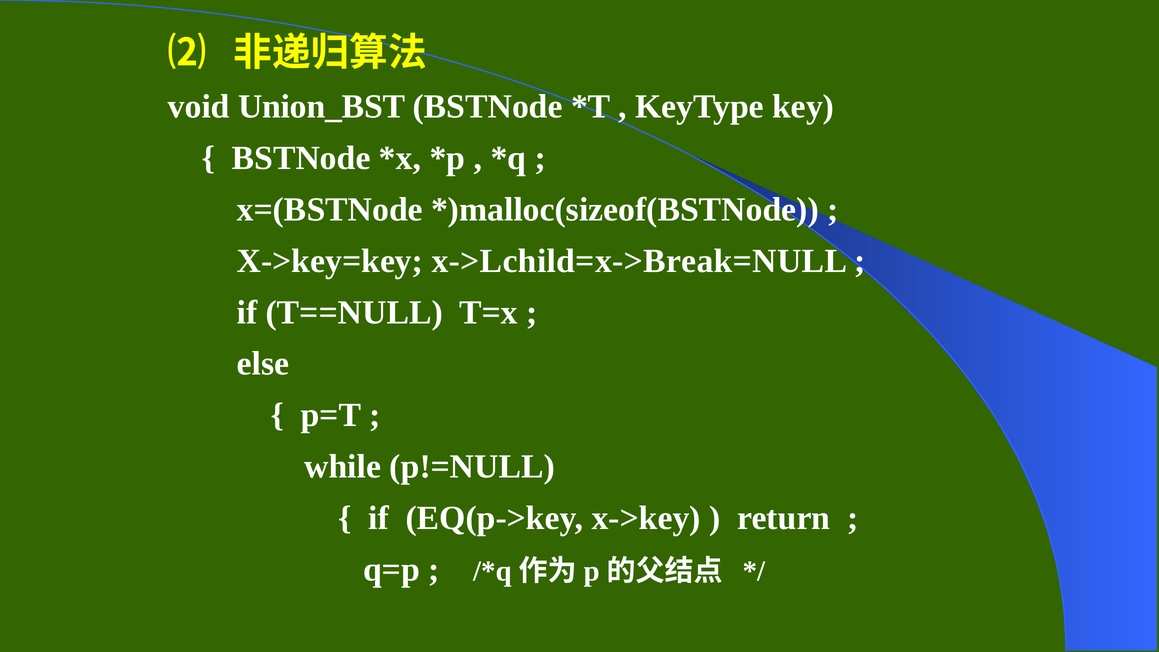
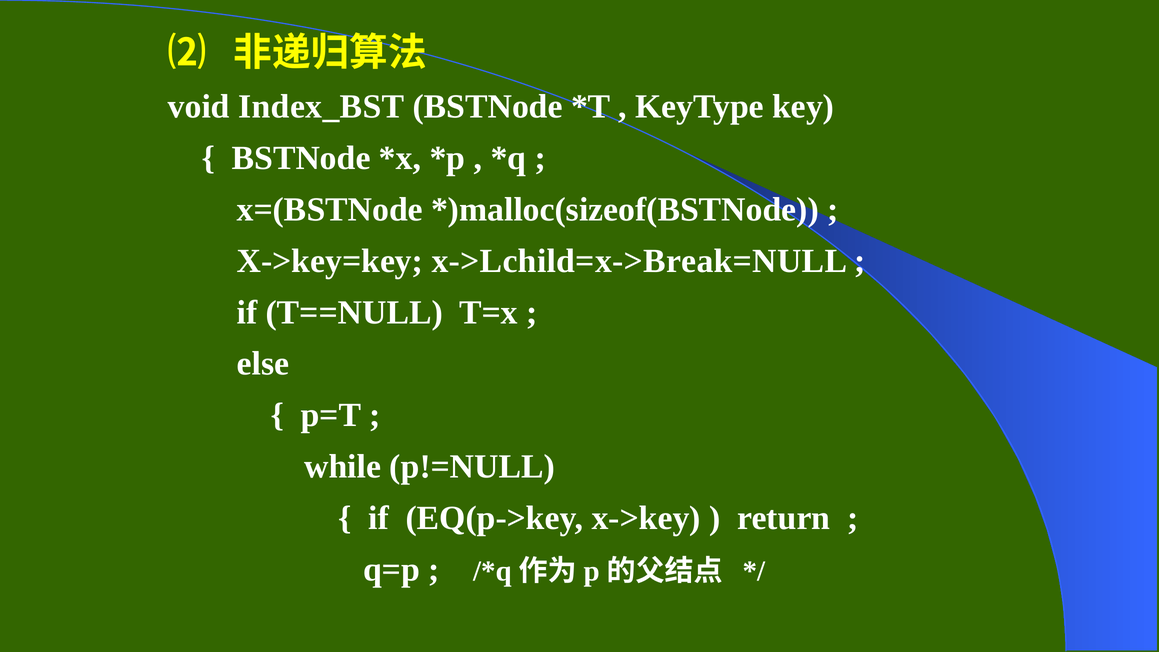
Union_BST: Union_BST -> Index_BST (321, 107)
